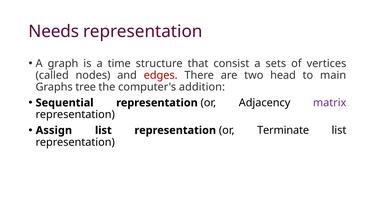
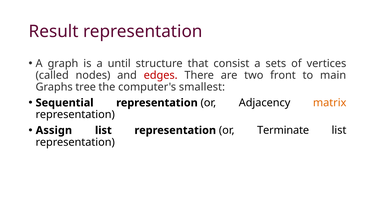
Needs: Needs -> Result (54, 32)
time: time -> until (119, 63)
head: head -> front (283, 75)
addition: addition -> smallest (202, 87)
matrix colour: purple -> orange (330, 103)
